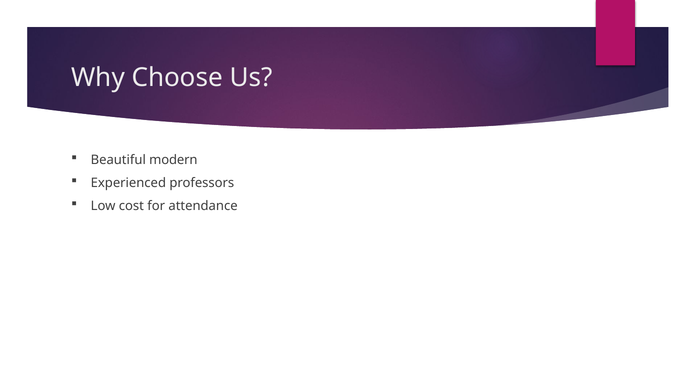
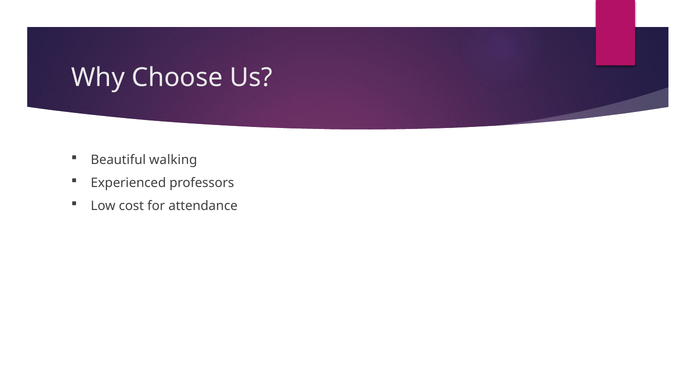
modern: modern -> walking (173, 160)
